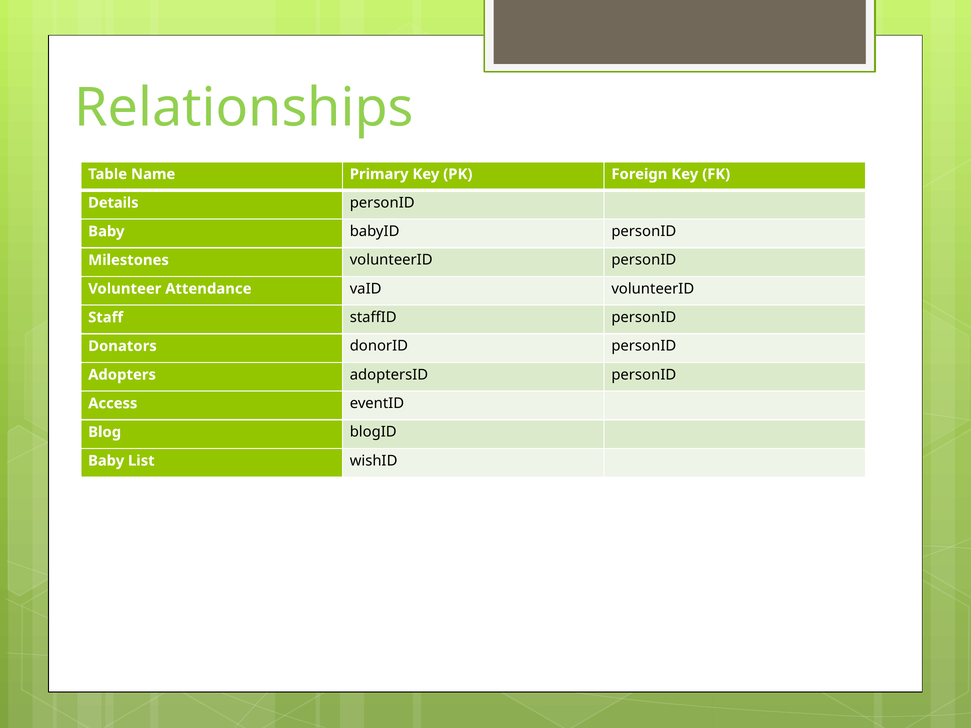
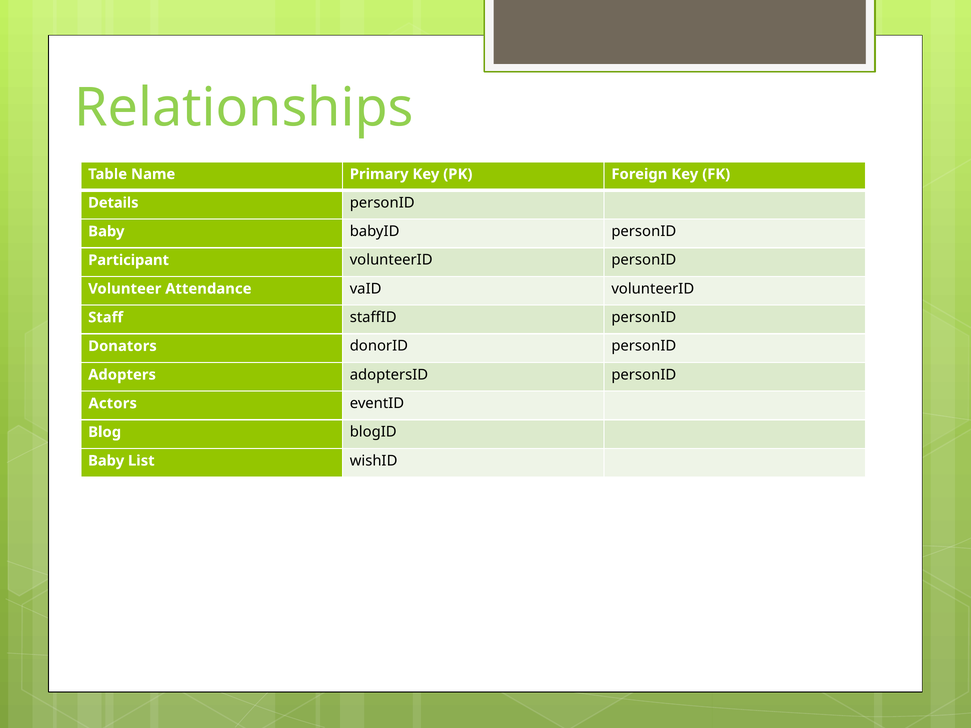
Milestones: Milestones -> Participant (129, 260)
Access: Access -> Actors (113, 404)
